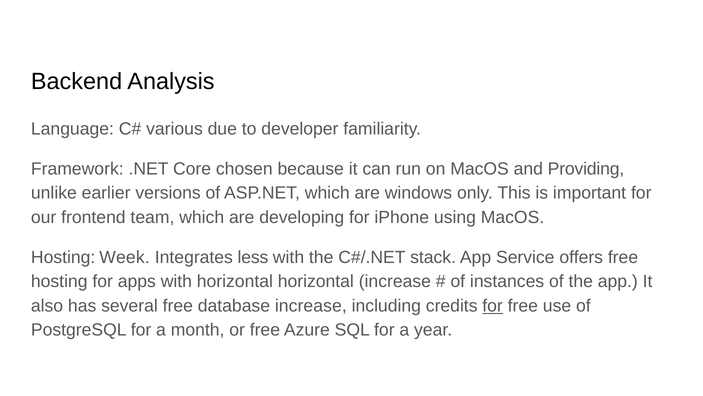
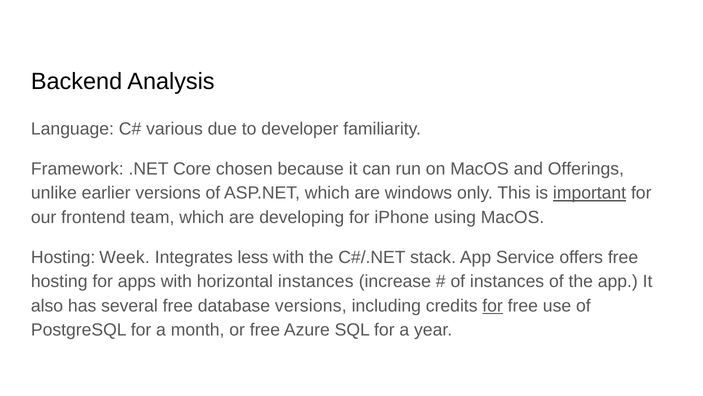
Providing: Providing -> Offerings (586, 169)
important underline: none -> present (590, 193)
horizontal horizontal: horizontal -> instances (316, 281)
database increase: increase -> versions (311, 305)
